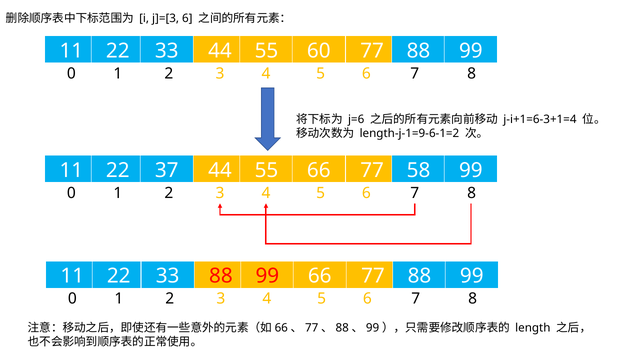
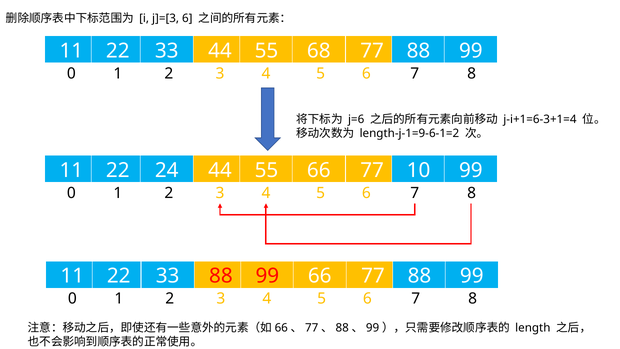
60: 60 -> 68 (319, 51)
37: 37 -> 24 (167, 170)
58: 58 -> 10 (419, 170)
